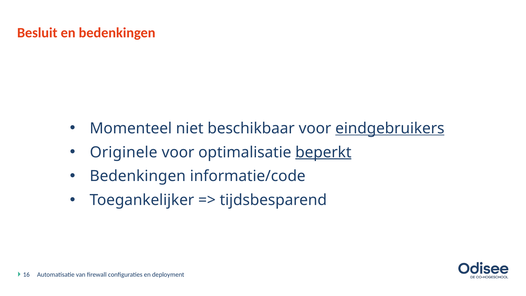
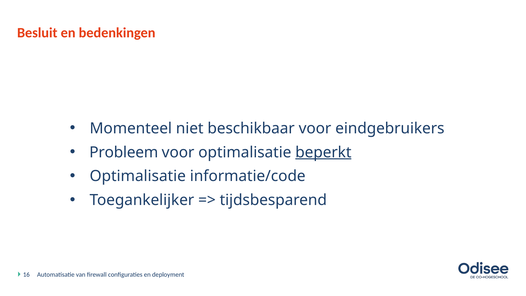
eindgebruikers underline: present -> none (390, 128)
Originele: Originele -> Probleem (124, 152)
Bedenkingen: Bedenkingen -> Optimalisatie (138, 176)
